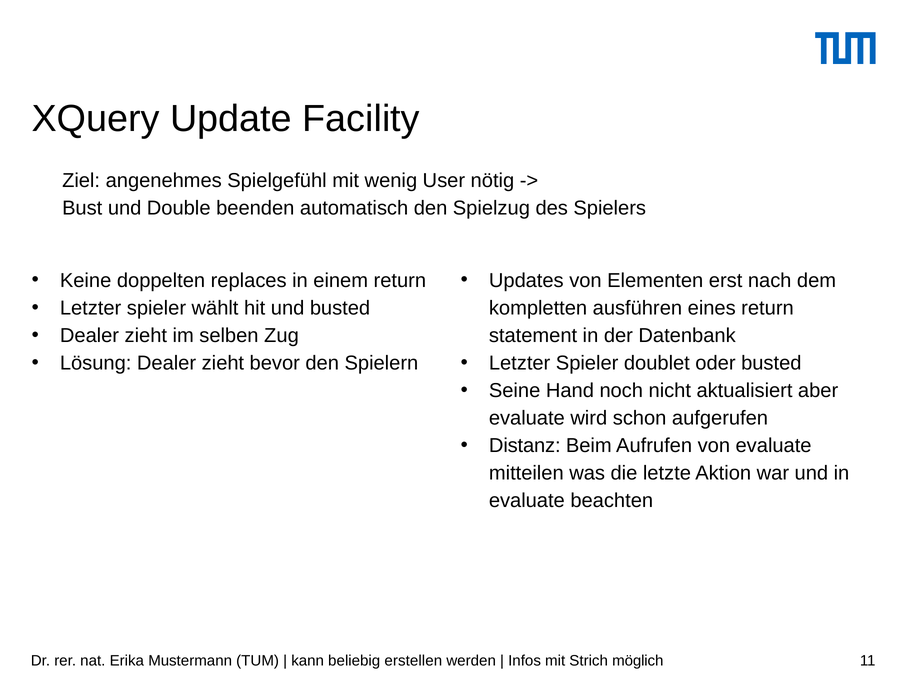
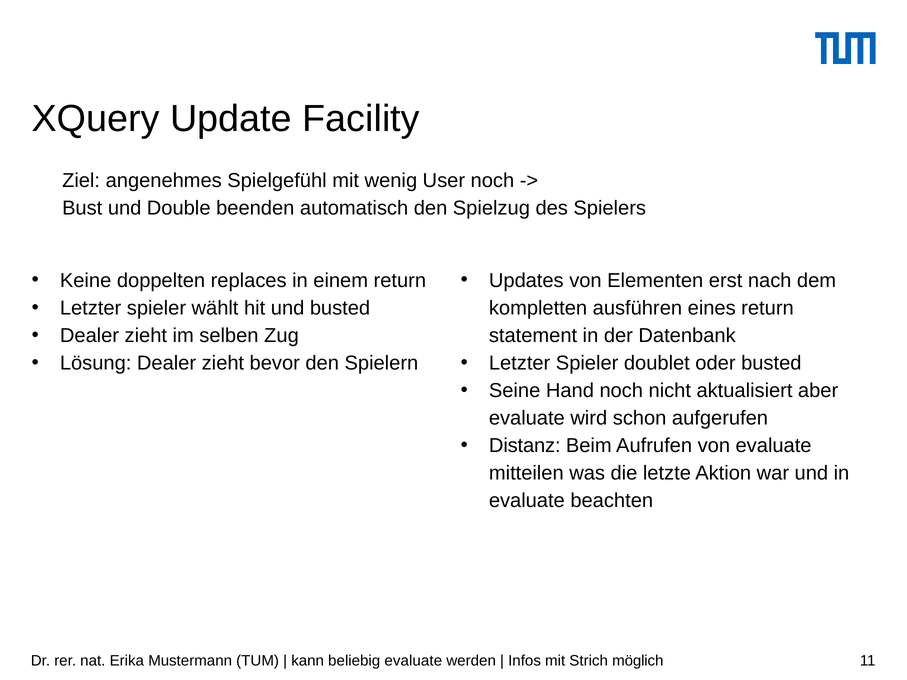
User nötig: nötig -> noch (492, 181)
beliebig erstellen: erstellen -> evaluate (413, 661)
